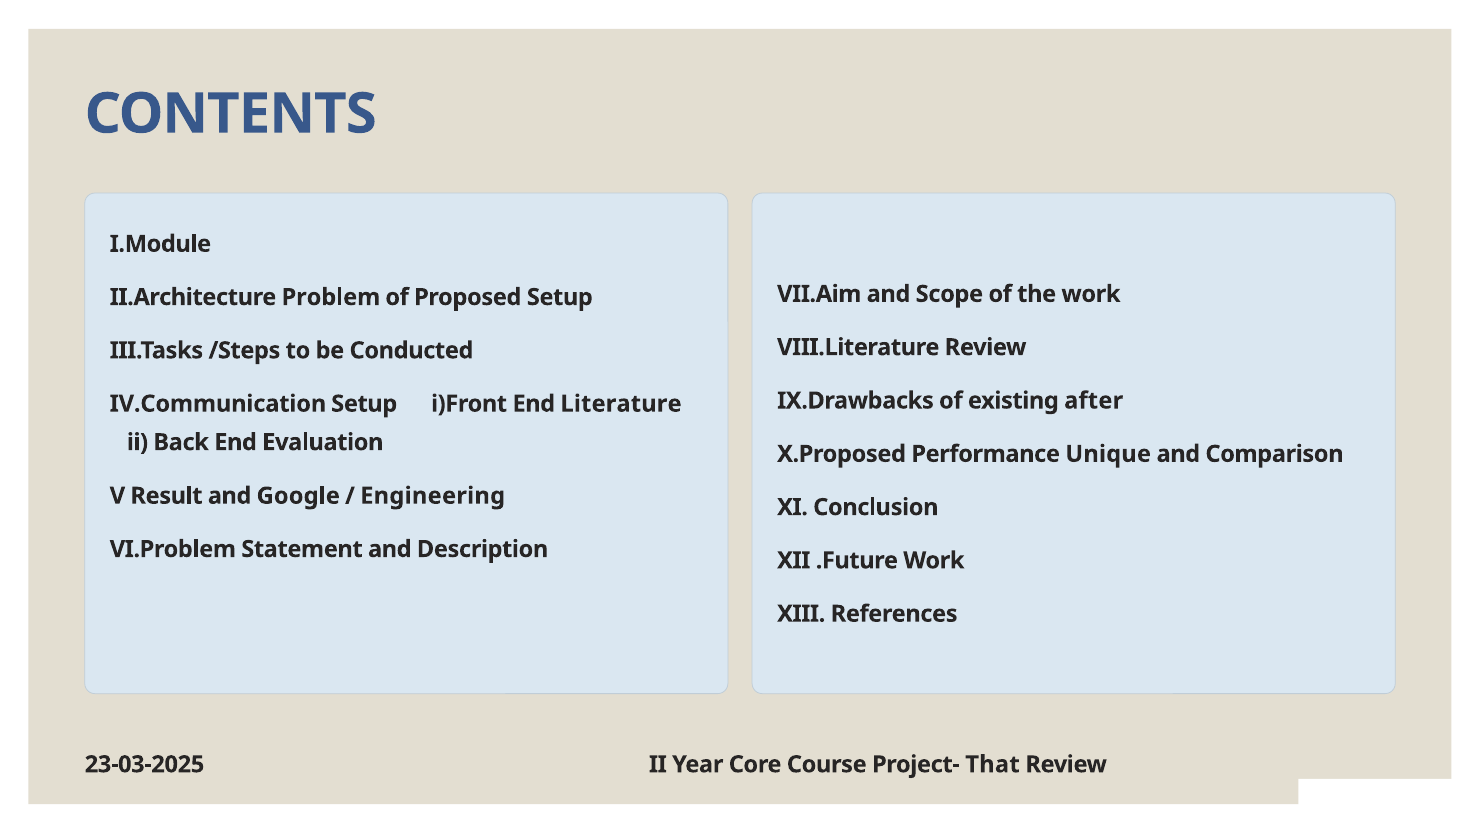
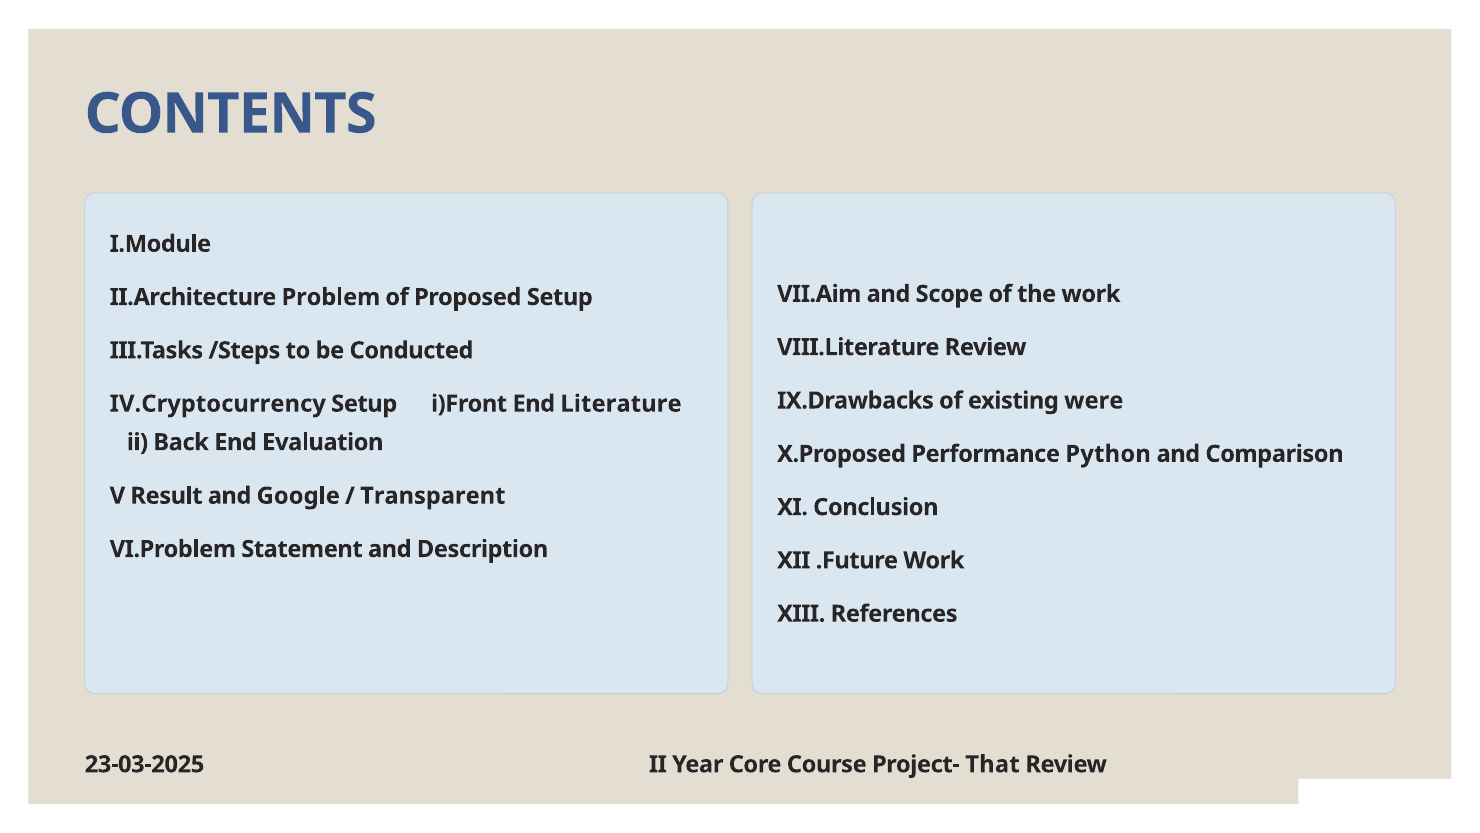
after: after -> were (1094, 400)
IV.Communication: IV.Communication -> IV.Cryptocurrency (218, 404)
Unique: Unique -> Python (1108, 454)
Engineering: Engineering -> Transparent (433, 496)
